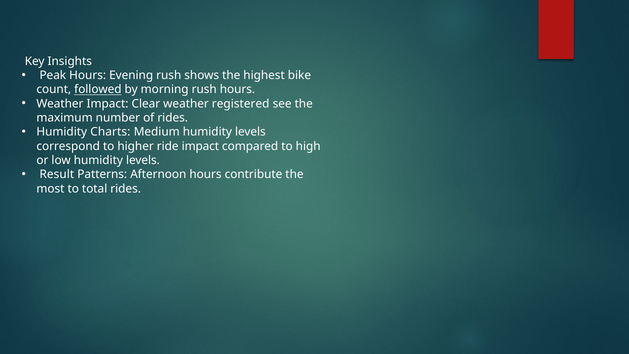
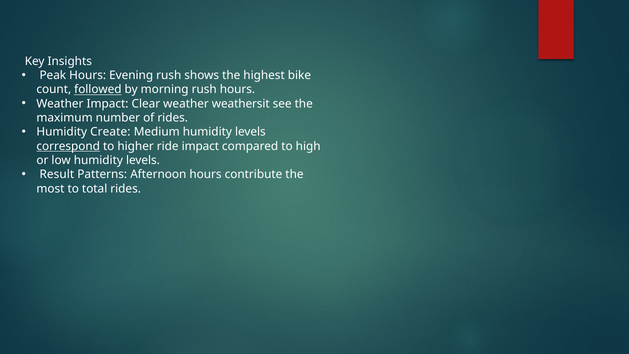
registered: registered -> weathersit (241, 104)
Charts: Charts -> Create (110, 132)
correspond underline: none -> present (68, 146)
